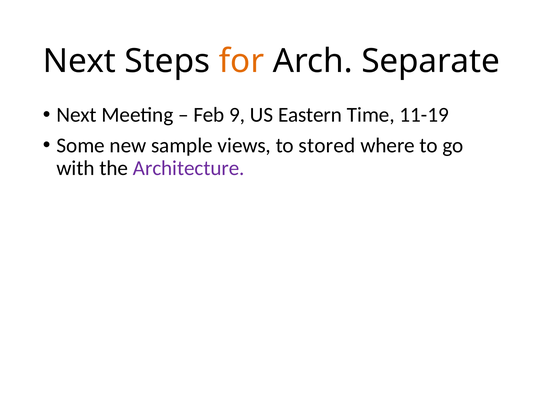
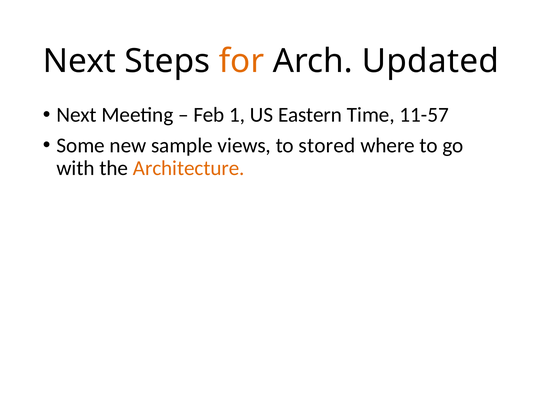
Separate: Separate -> Updated (430, 61)
9: 9 -> 1 (237, 115)
11-19: 11-19 -> 11-57 (424, 115)
Architecture colour: purple -> orange (189, 168)
